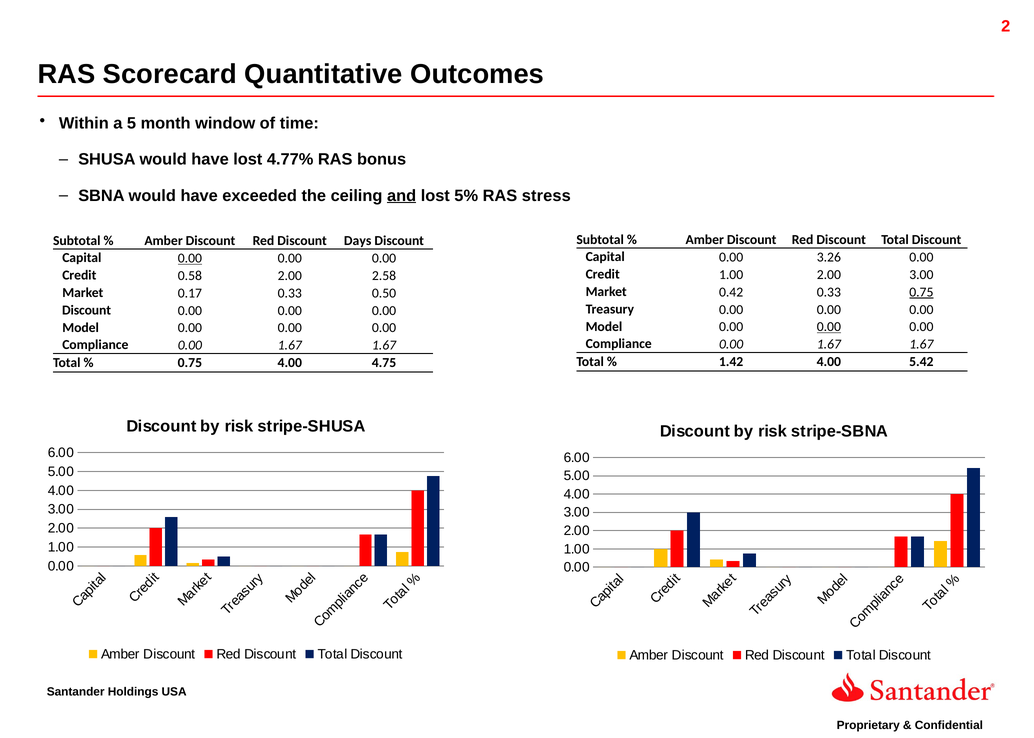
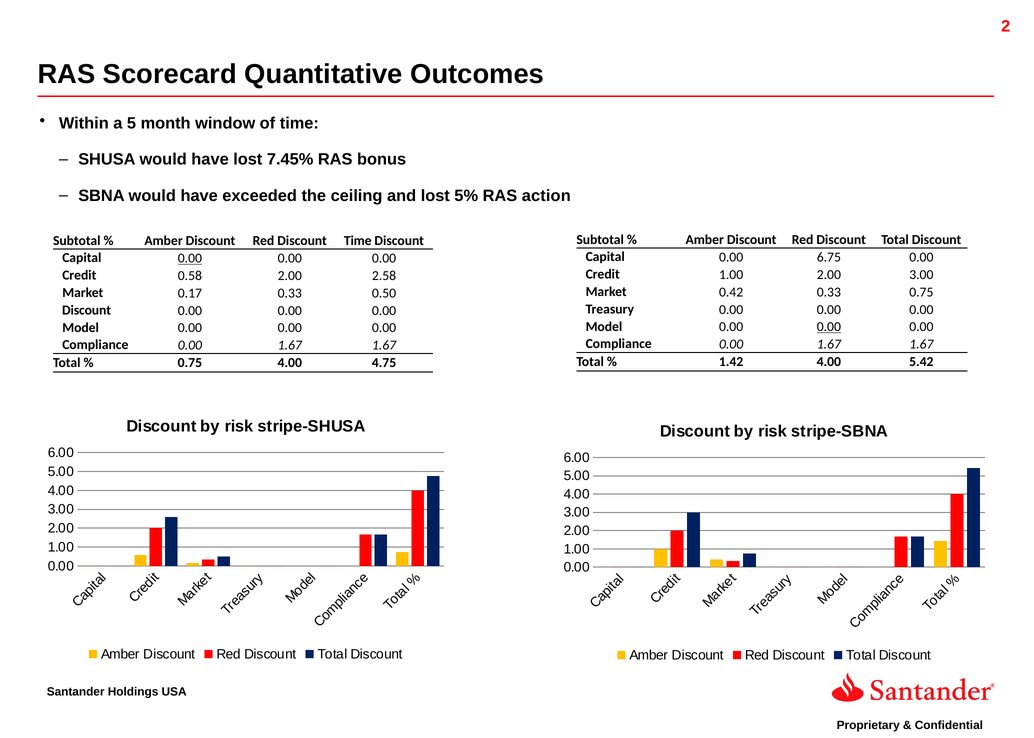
4.77%: 4.77% -> 7.45% (290, 160)
and underline: present -> none (402, 196)
stress: stress -> action (546, 196)
Discount Days: Days -> Time (358, 241)
3.26: 3.26 -> 6.75 (829, 258)
0.75 underline: present -> none (921, 292)
